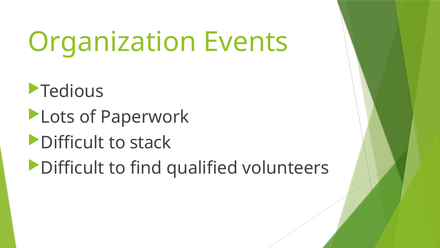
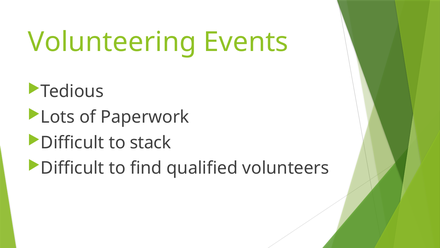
Organization: Organization -> Volunteering (112, 42)
